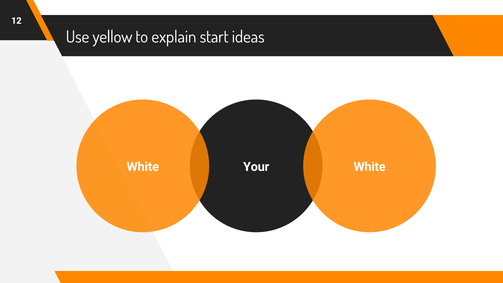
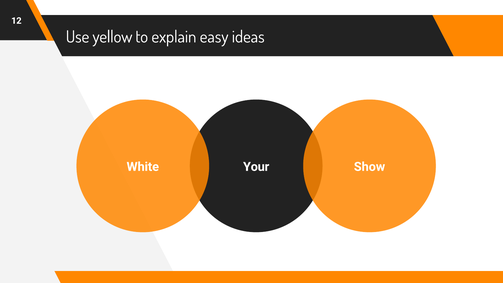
start: start -> easy (214, 37)
White White: White -> Show (369, 167)
